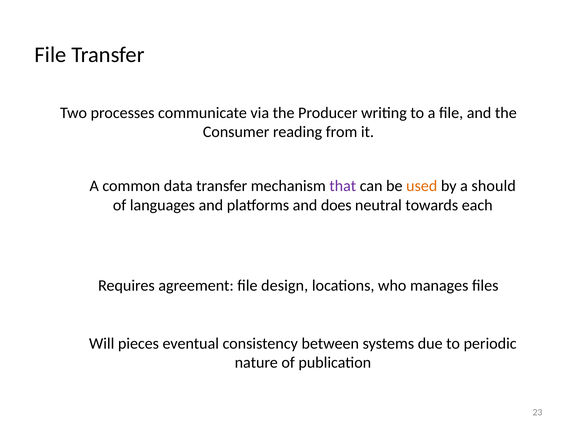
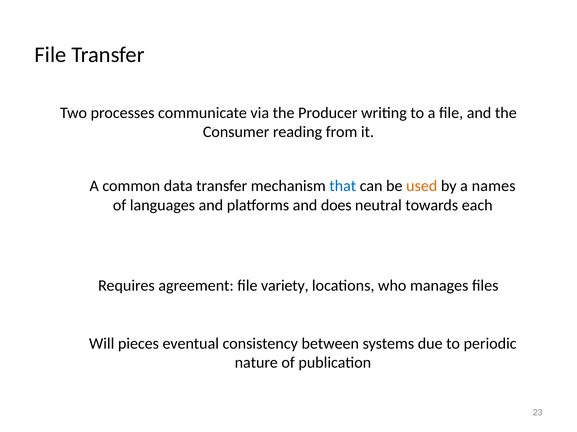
that colour: purple -> blue (343, 186)
should: should -> names (494, 186)
design: design -> variety (285, 286)
